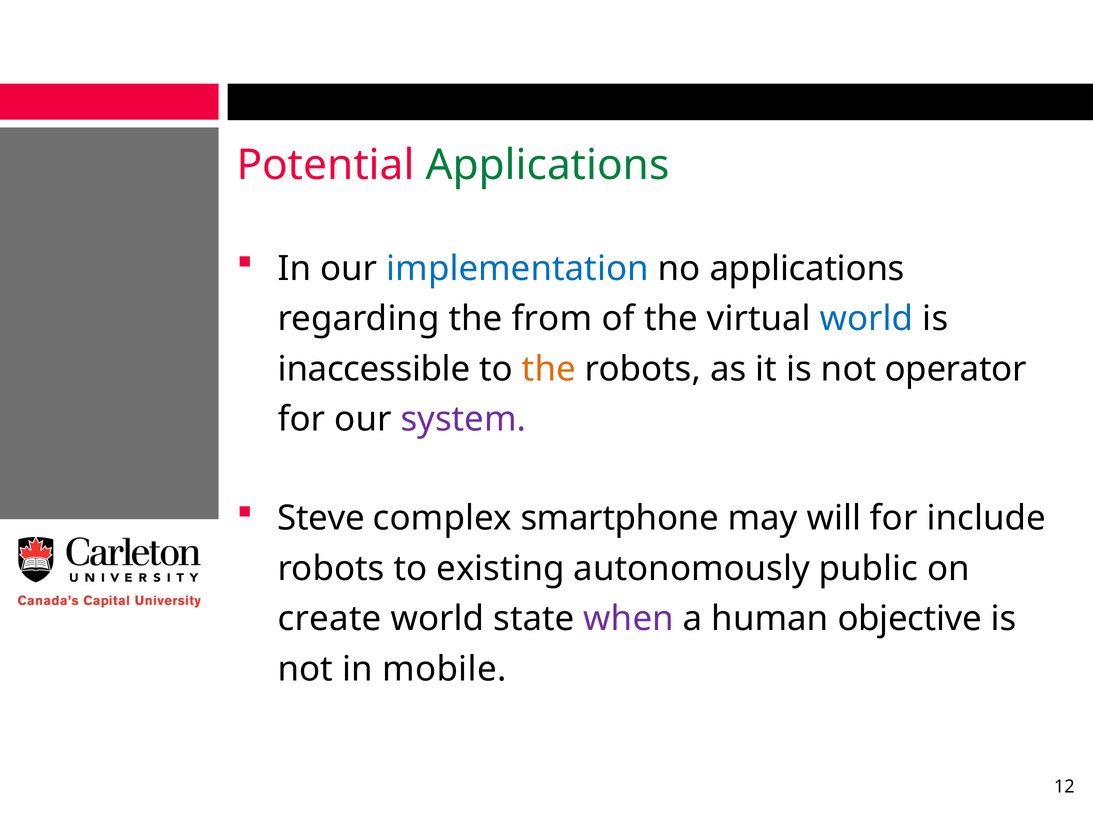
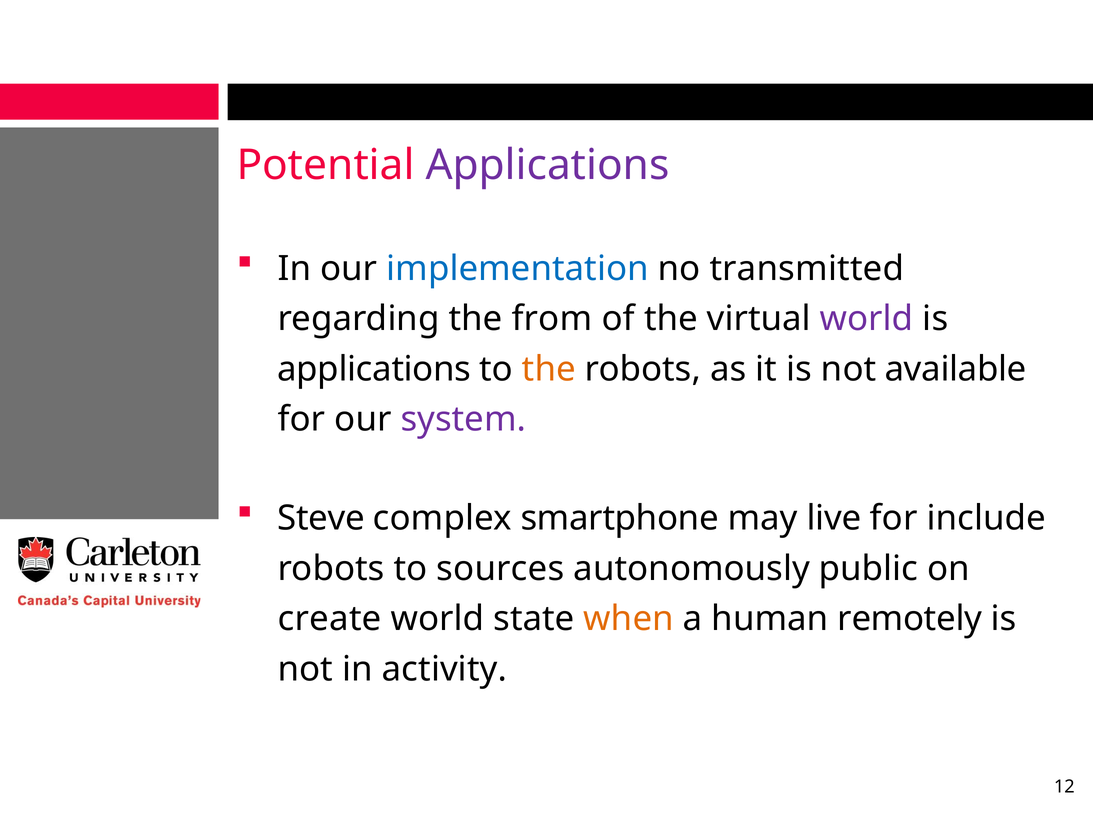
Applications colour: green -> purple (548, 165)
no applications: applications -> transmitted (807, 269)
world colour: blue -> purple (867, 319)
inaccessible: inaccessible -> applications (374, 369)
operator: operator -> available (956, 369)
will: will -> live (834, 518)
existing: existing -> sources (500, 568)
when colour: purple -> orange (629, 619)
objective: objective -> remotely (910, 619)
mobile: mobile -> activity (444, 669)
